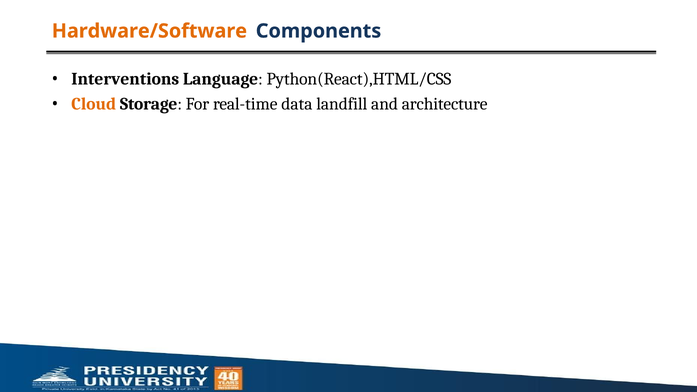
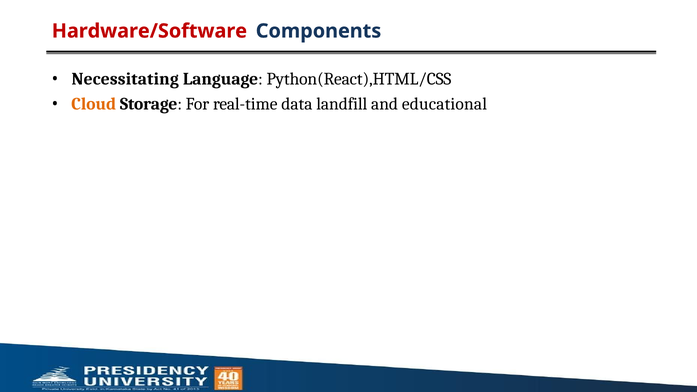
Hardware/Software colour: orange -> red (149, 31)
Interventions: Interventions -> Necessitating (125, 79)
architecture: architecture -> educational (444, 104)
